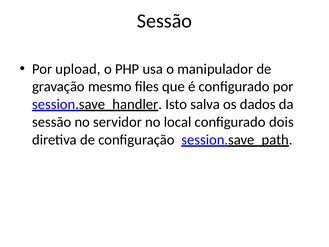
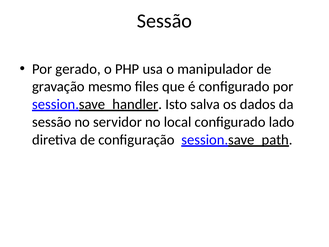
upload: upload -> gerado (78, 69)
dois: dois -> lado (282, 122)
